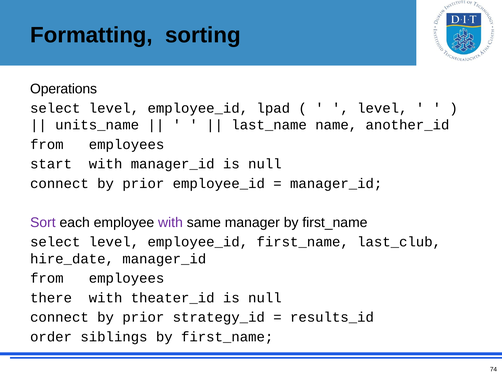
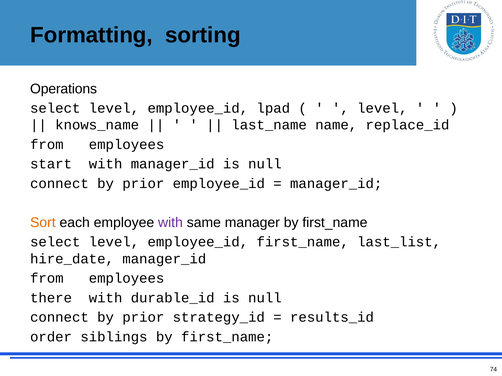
units_name: units_name -> knows_name (97, 125)
another_id: another_id -> replace_id (407, 125)
Sort colour: purple -> orange (43, 223)
last_club: last_club -> last_list (399, 242)
theater_id: theater_id -> durable_id (173, 298)
